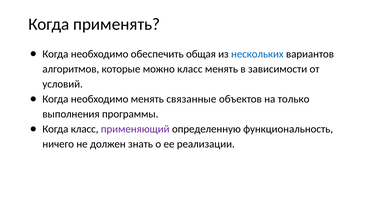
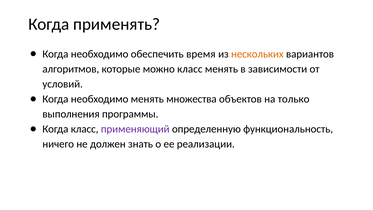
общая: общая -> время (201, 54)
нескольких colour: blue -> orange (257, 54)
связанные: связанные -> множества (191, 99)
